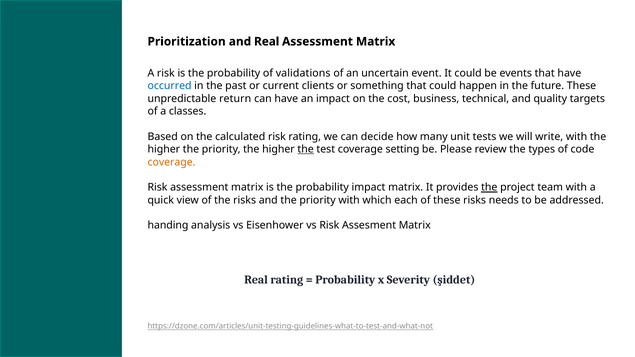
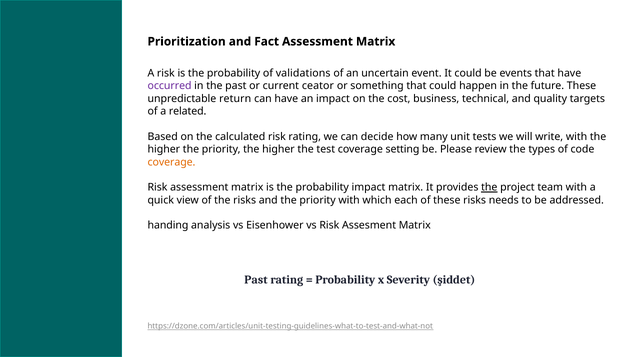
and Real: Real -> Fact (267, 42)
occurred colour: blue -> purple (170, 86)
clients: clients -> ceator (318, 86)
classes: classes -> related (188, 111)
the underline: present -> none (306, 149)
Real: Real -> Past (256, 280)
